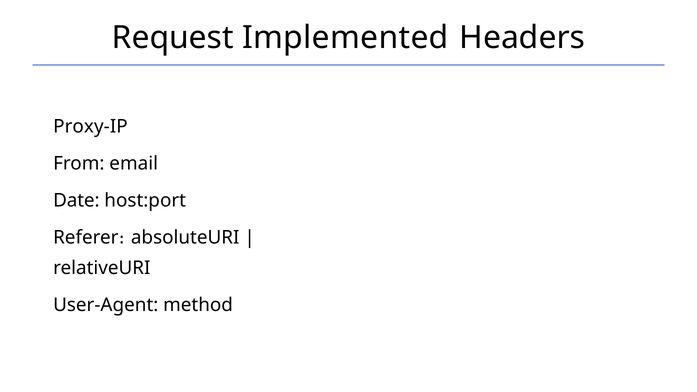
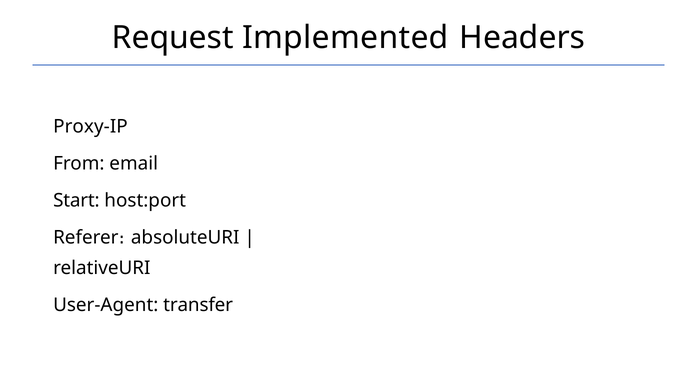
Date: Date -> Start (76, 201)
method: method -> transfer (198, 305)
